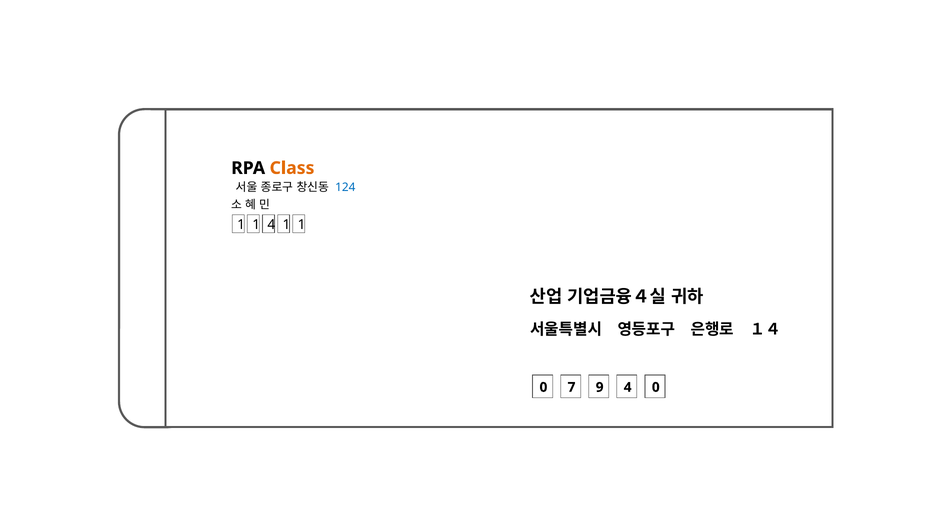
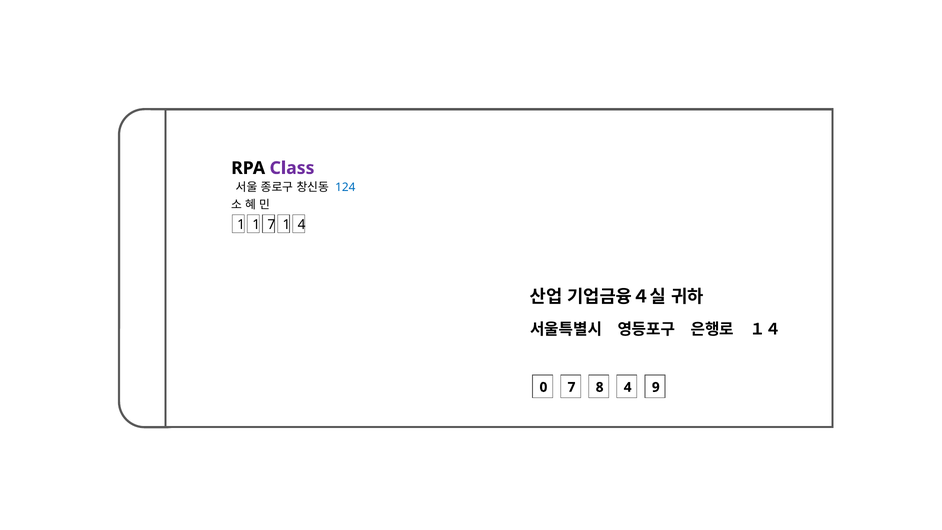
Class colour: orange -> purple (292, 168)
1 4: 4 -> 7 (271, 225)
1: 1 -> 4 (302, 225)
9: 9 -> 8 (600, 387)
4 0: 0 -> 9 (656, 387)
